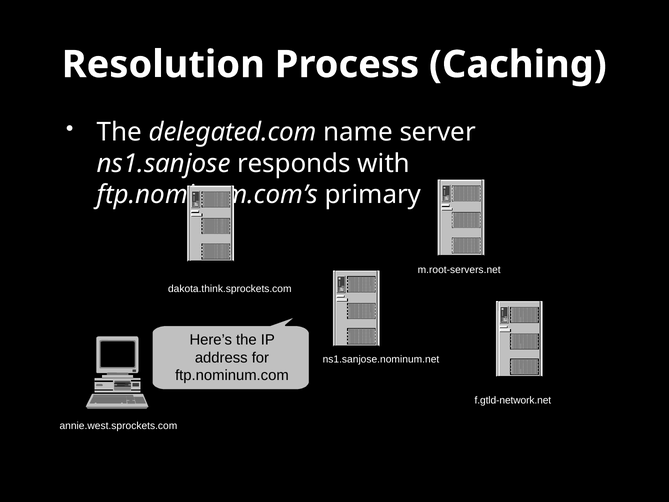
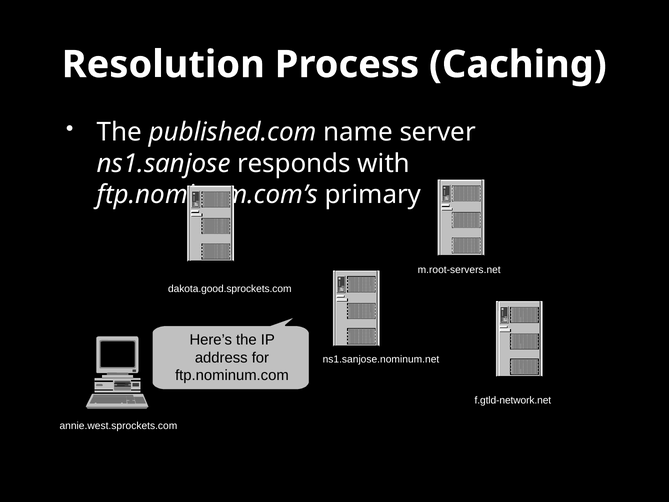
delegated.com: delegated.com -> published.com (233, 132)
dakota.think.sprockets.com: dakota.think.sprockets.com -> dakota.good.sprockets.com (230, 289)
